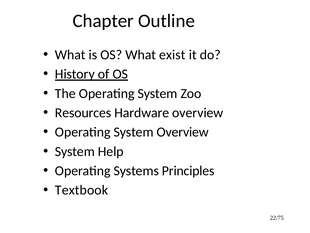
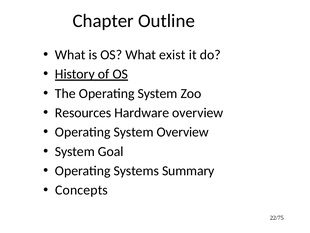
Help: Help -> Goal (111, 151)
Principles: Principles -> Summary (188, 170)
Textbook: Textbook -> Concepts (82, 190)
